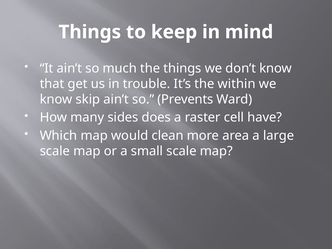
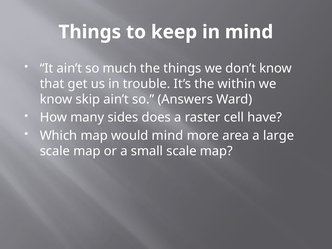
Prevents: Prevents -> Answers (185, 99)
would clean: clean -> mind (167, 136)
